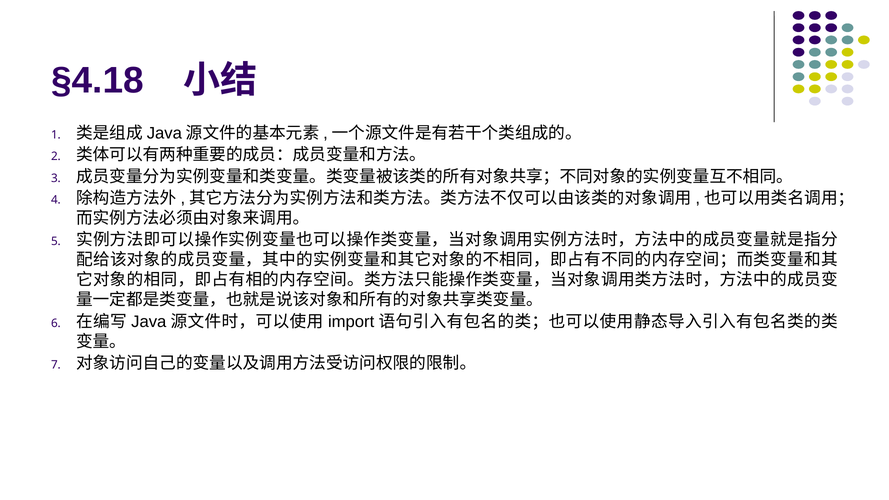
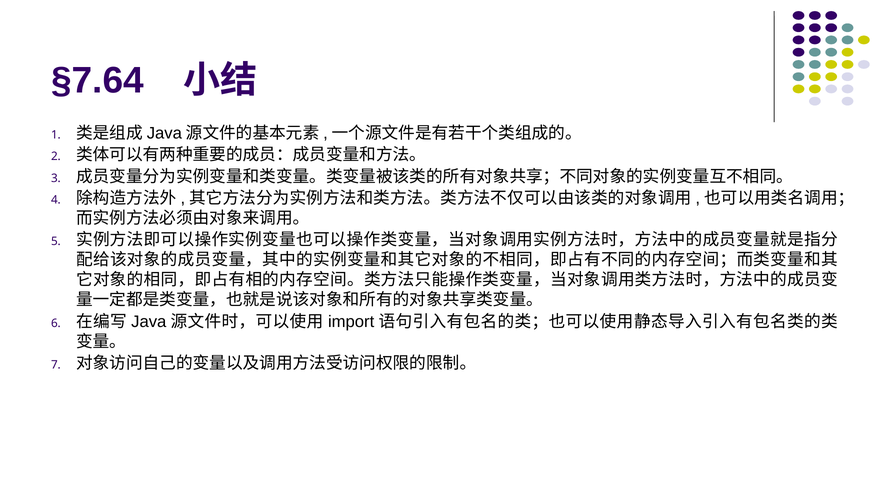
§4.18: §4.18 -> §7.64 (97, 80)
